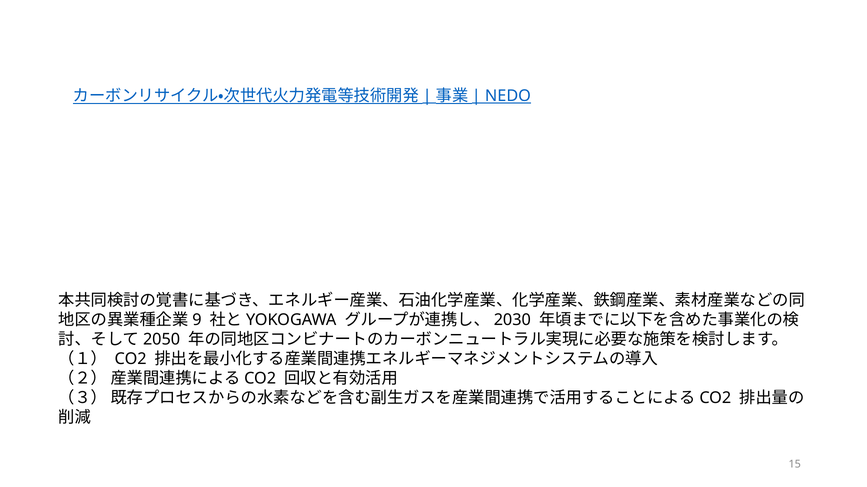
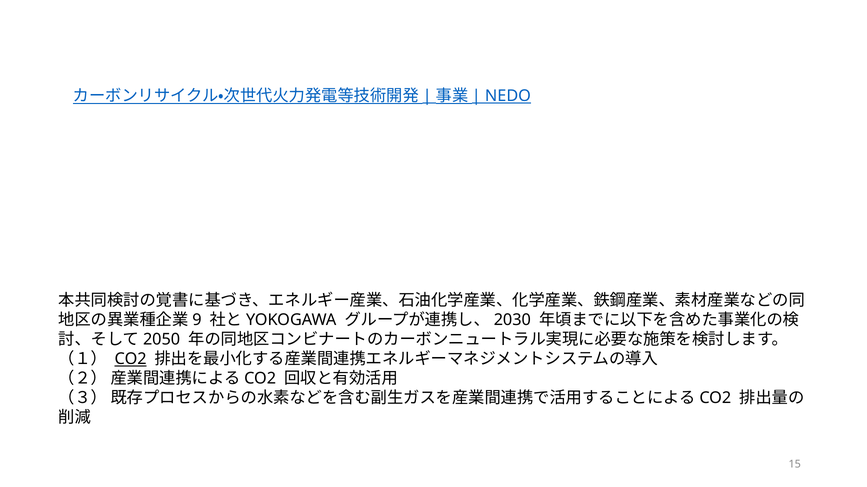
CO2 underline: none -> present (131, 360)
